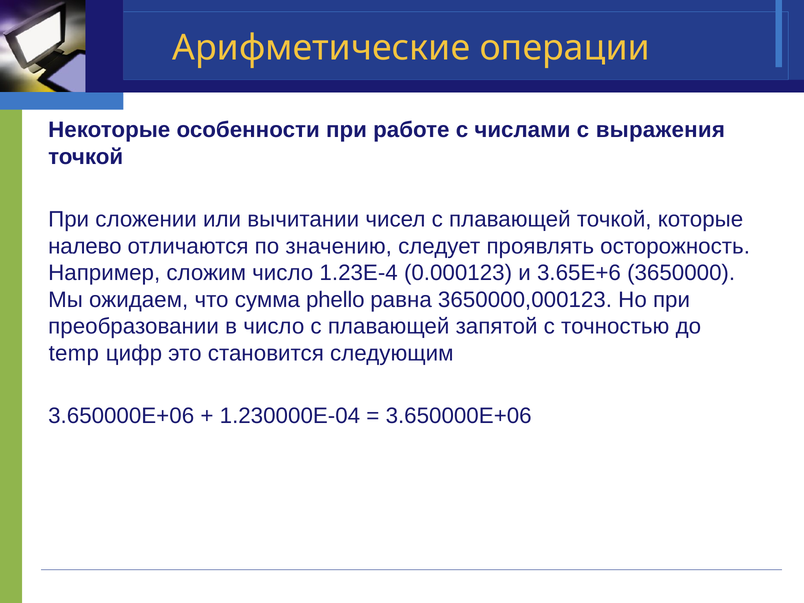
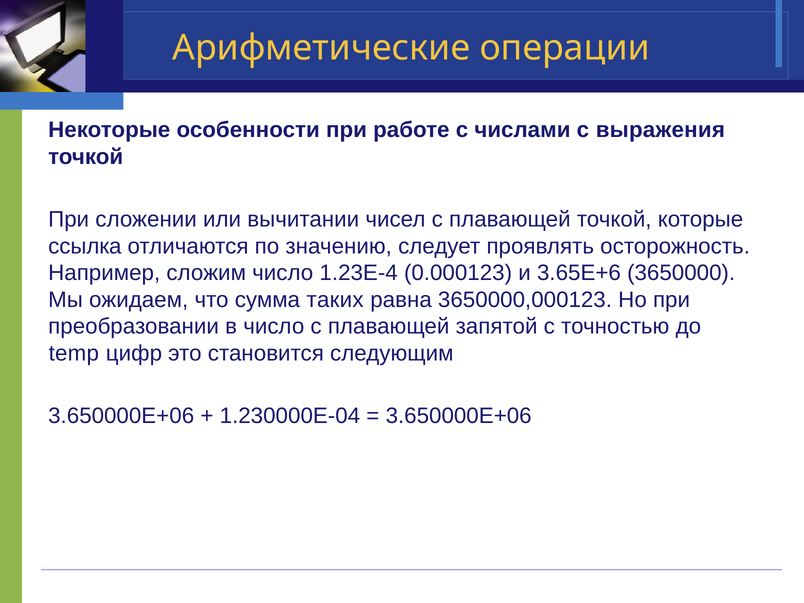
налево: налево -> ссылка (85, 246)
phello: phello -> таких (335, 300)
